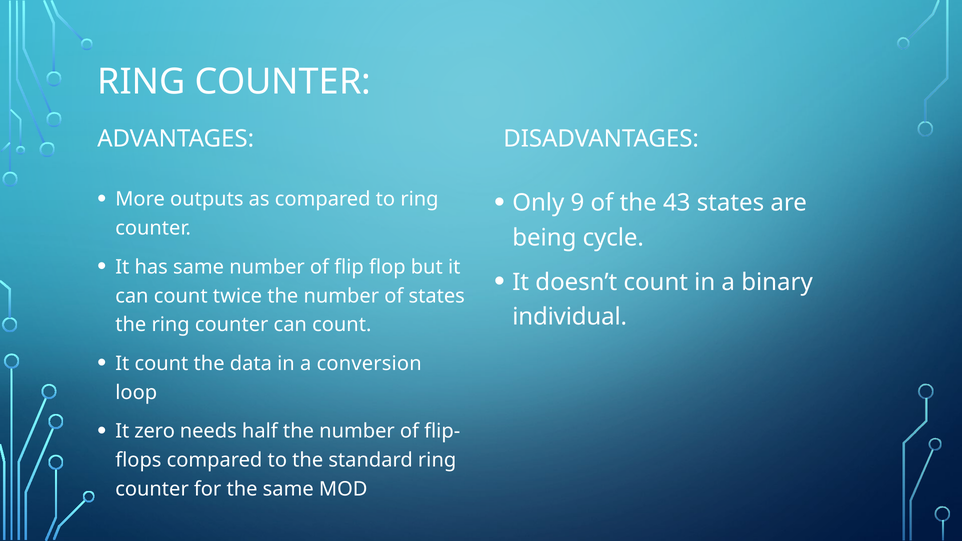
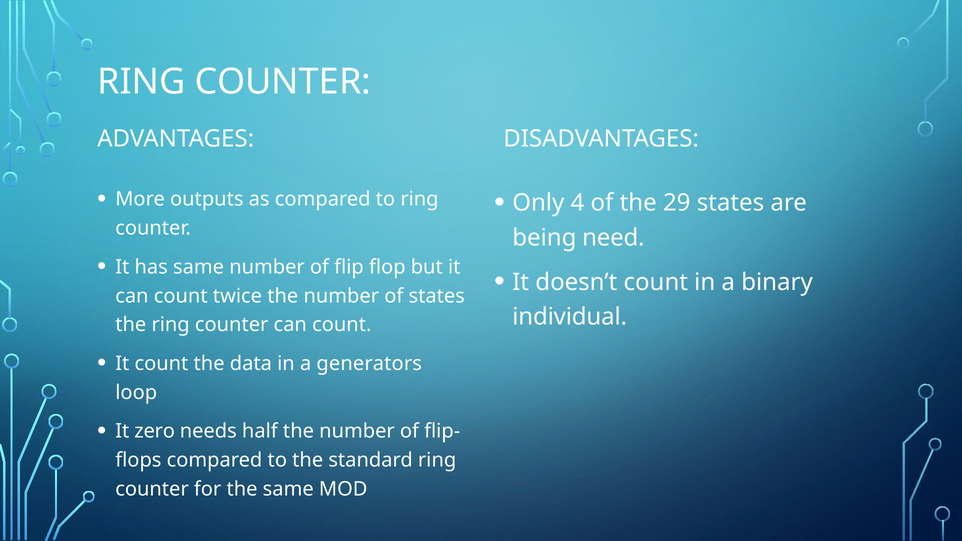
9: 9 -> 4 (577, 203)
43: 43 -> 29 (677, 203)
cycle: cycle -> need (613, 238)
conversion: conversion -> generators (369, 364)
